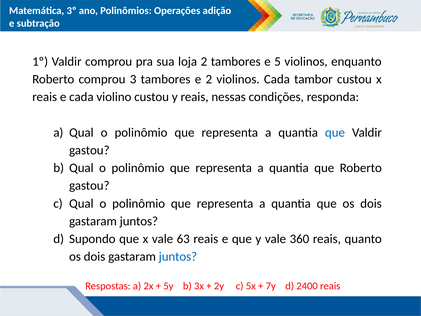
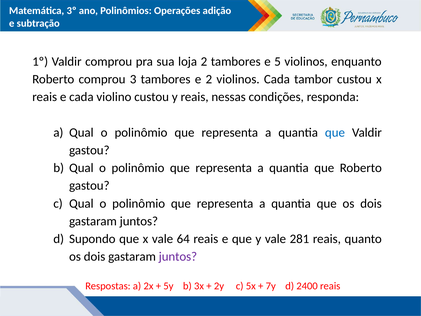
63: 63 -> 64 (183, 239)
360: 360 -> 281 (299, 239)
juntos colour: blue -> purple (178, 257)
